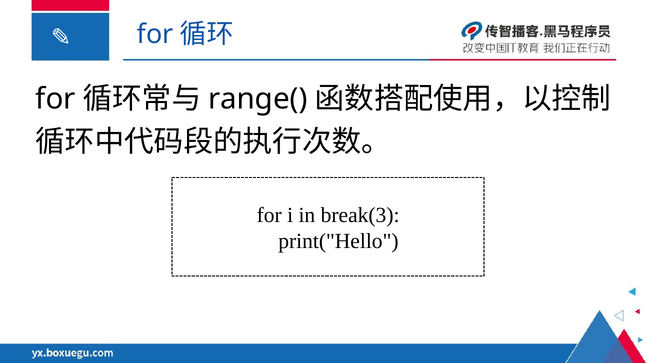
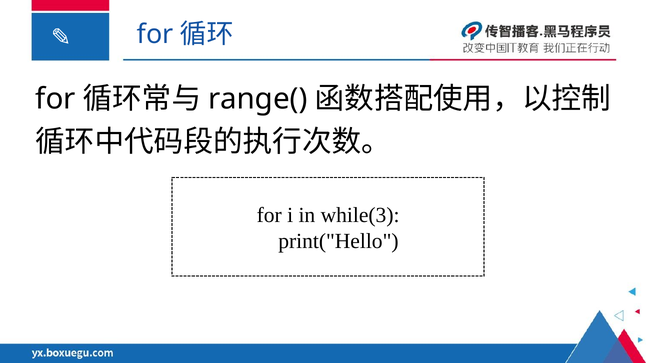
break(3: break(3 -> while(3 (360, 215)
